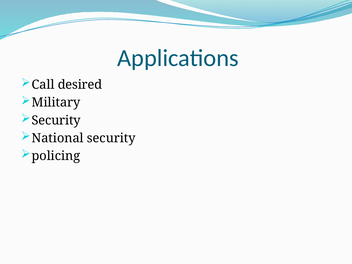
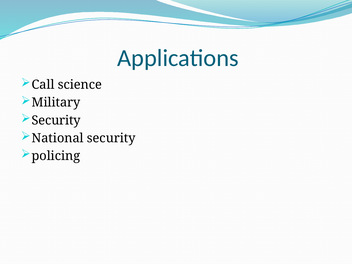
desired: desired -> science (80, 85)
